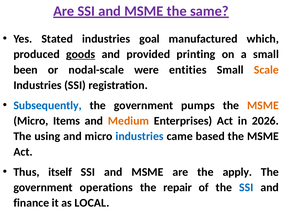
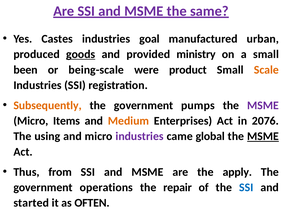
Stated: Stated -> Castes (57, 39)
which: which -> urban (263, 39)
printing: printing -> ministry (196, 54)
nodal-scale: nodal-scale -> being-scale (96, 70)
entities: entities -> product (188, 70)
Subsequently colour: blue -> orange (48, 106)
MSME colour: orange -> purple (263, 106)
2026: 2026 -> 2076 (265, 121)
industries colour: blue -> purple (140, 137)
based: based -> global (210, 137)
MSME underline: none -> present (263, 137)
itself: itself -> from (60, 172)
finance: finance -> started (31, 203)
LOCAL: LOCAL -> OFTEN (92, 203)
